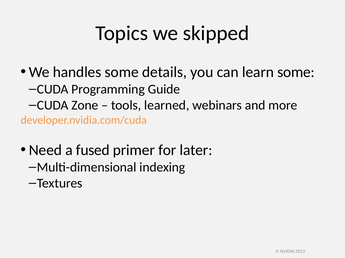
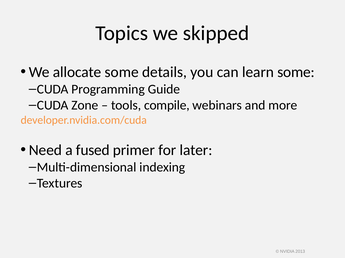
handles: handles -> allocate (77, 72)
learned: learned -> compile (167, 106)
